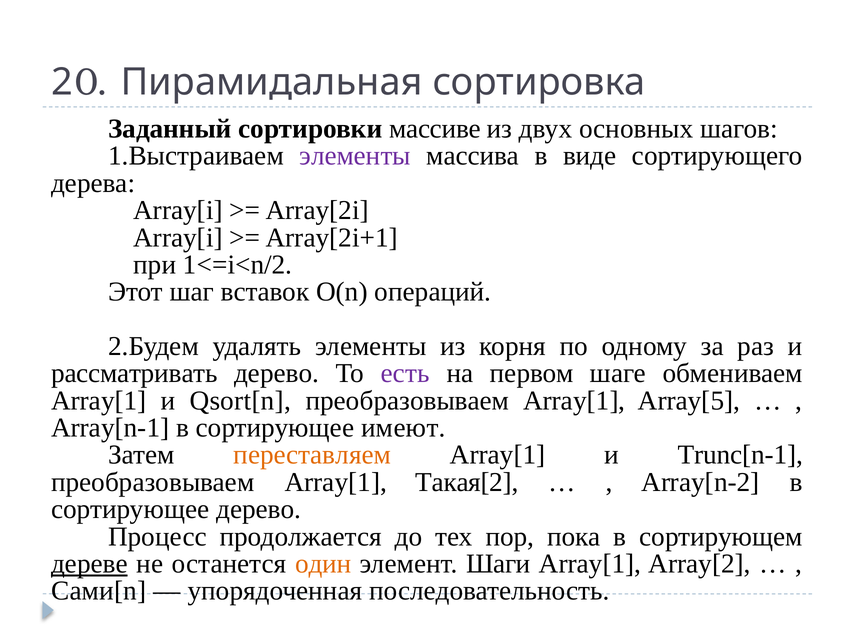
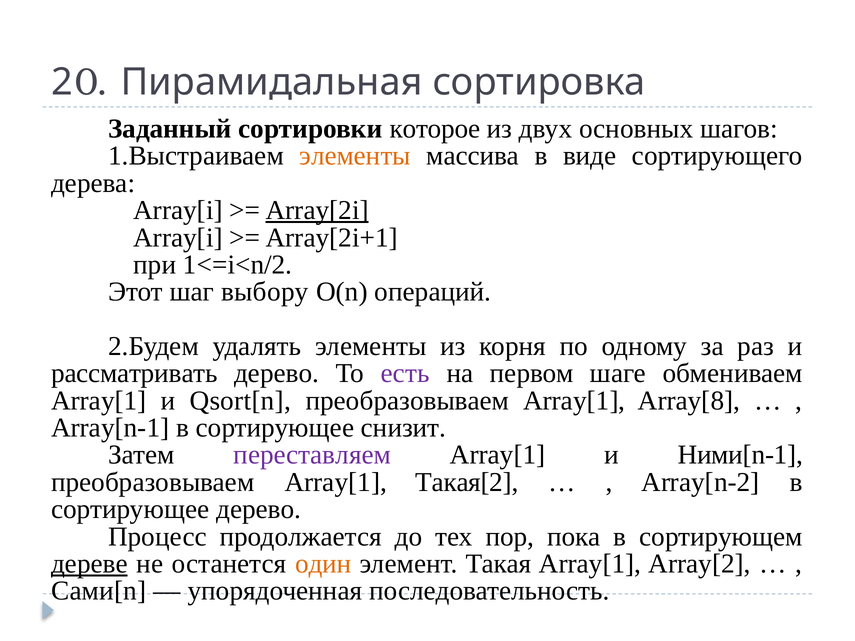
массиве: массиве -> которое (435, 129)
элементы colour: purple -> orange (355, 156)
Array[2i underline: none -> present (317, 210)
вставок: вставок -> выбору (265, 292)
Array[5: Array[5 -> Array[8 (689, 401)
имеют: имеют -> снизит (403, 428)
переставляем colour: orange -> purple (312, 455)
Trunc[n-1: Trunc[n-1 -> Ними[n-1 (740, 455)
Шаги: Шаги -> Такая (498, 564)
